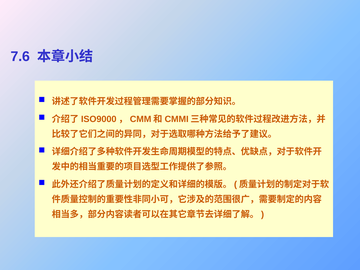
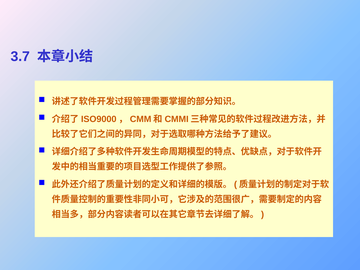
7.6: 7.6 -> 3.7 (20, 57)
